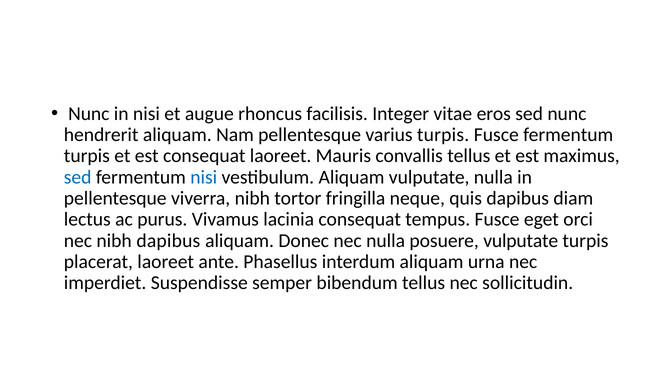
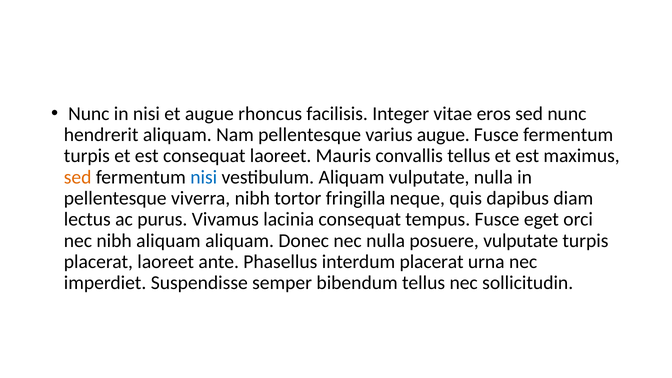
varius turpis: turpis -> augue (443, 135)
sed colour: blue -> orange (78, 177)
nibh dapibus: dapibus -> aliquam (168, 241)
interdum aliquam: aliquam -> placerat (432, 262)
